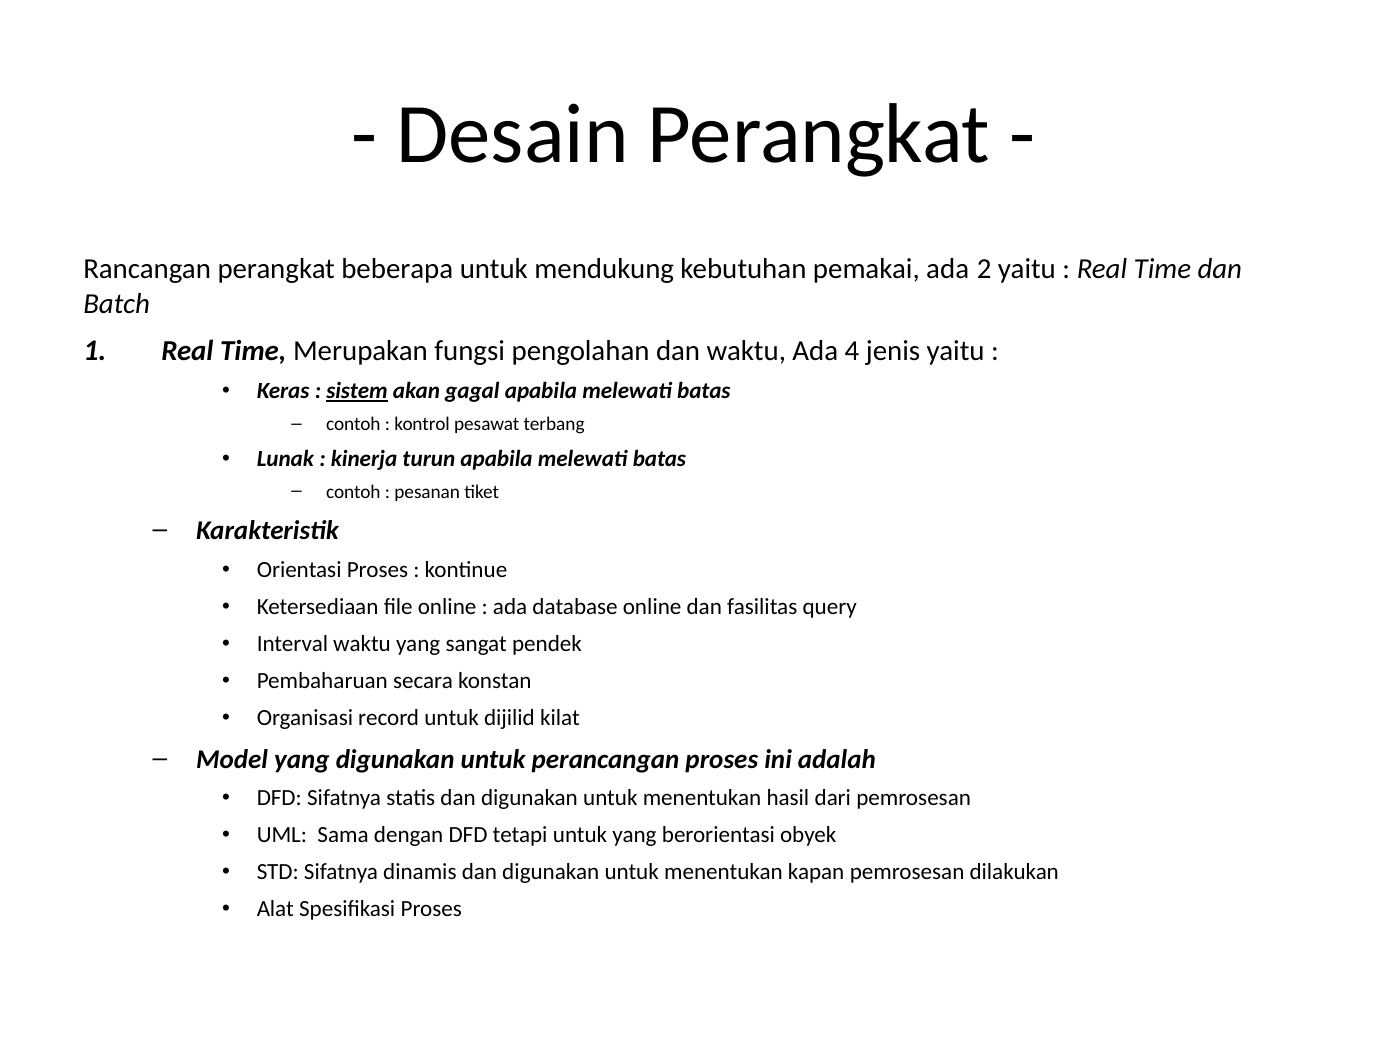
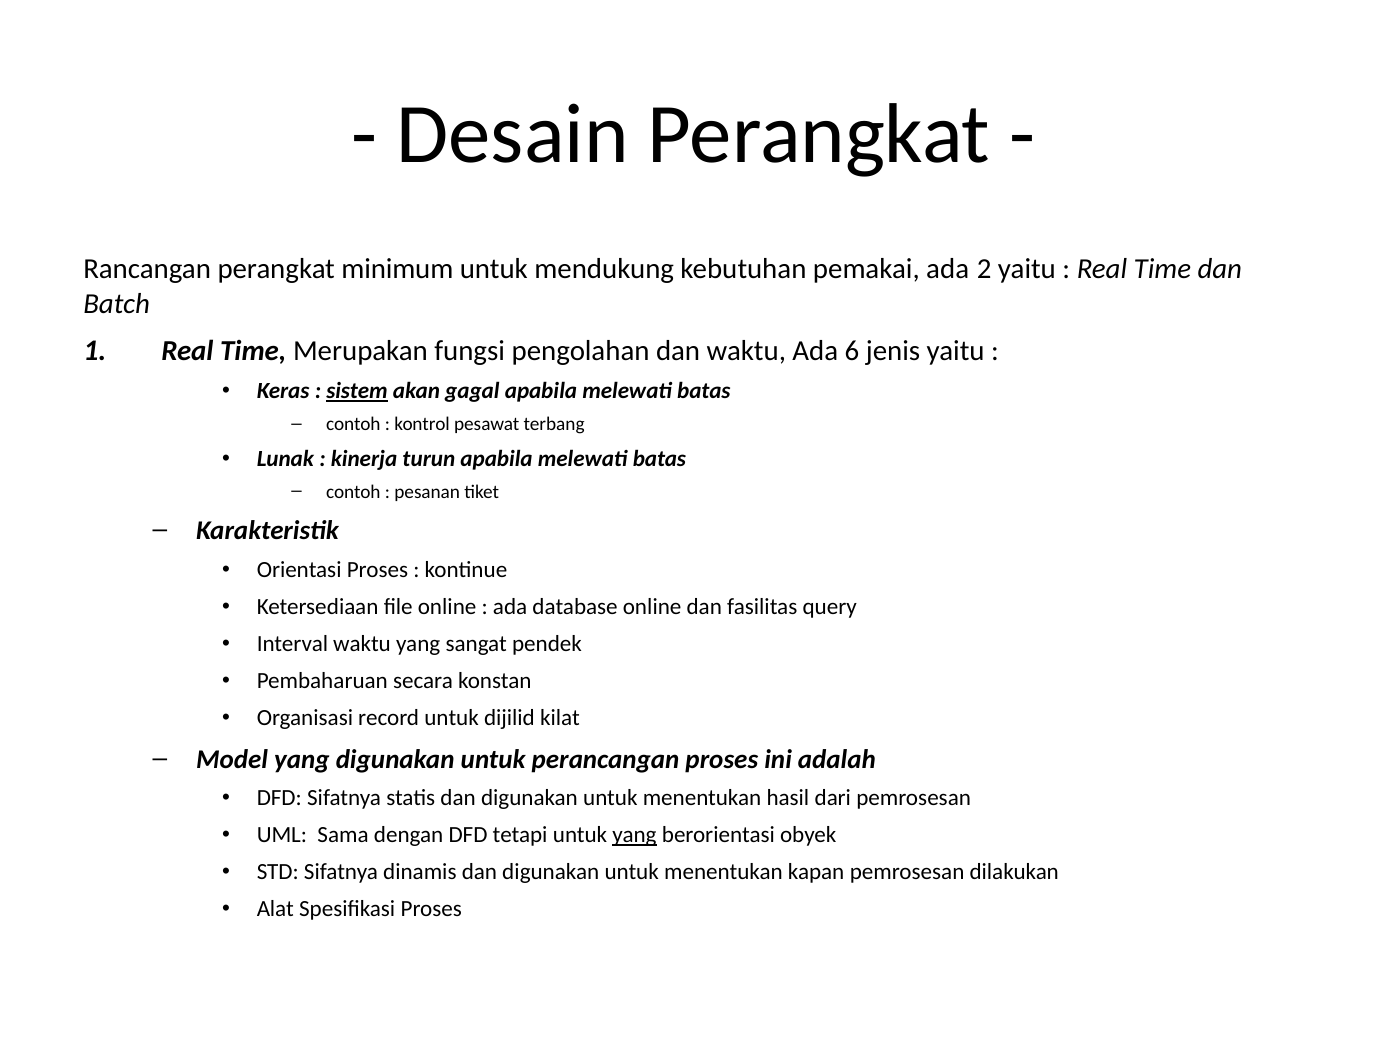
beberapa: beberapa -> minimum (397, 269)
4: 4 -> 6 (852, 351)
yang underline: none -> present (634, 835)
